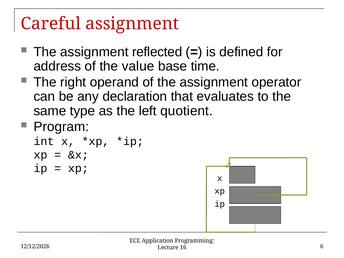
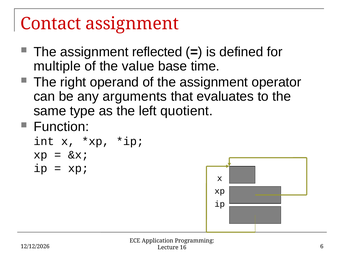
Careful: Careful -> Contact (51, 24)
address: address -> multiple (57, 66)
declaration: declaration -> arguments (135, 97)
Program: Program -> Function (61, 127)
